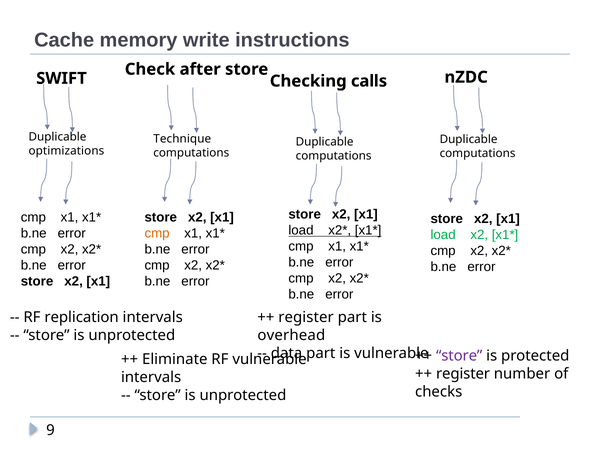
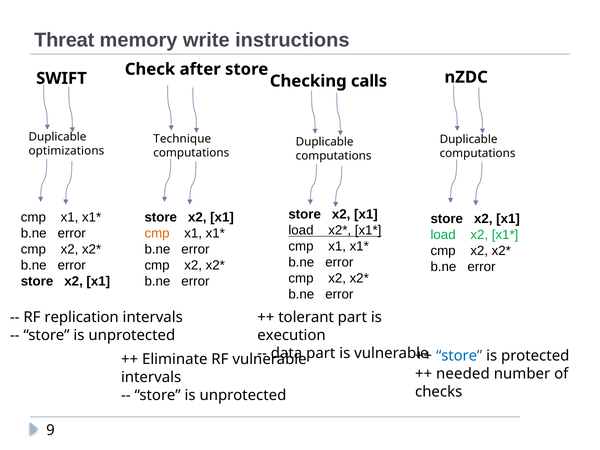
Cache: Cache -> Threat (64, 40)
register: register -> tolerant (306, 317)
overhead: overhead -> execution (291, 335)
store colour: purple -> blue (459, 356)
register: register -> needed (463, 374)
